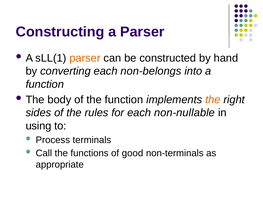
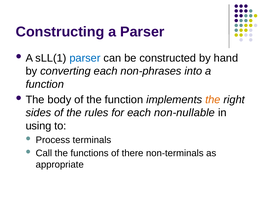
parser colour: orange -> blue (85, 58)
non-belongs: non-belongs -> non-phrases (151, 71)
good: good -> there (133, 153)
